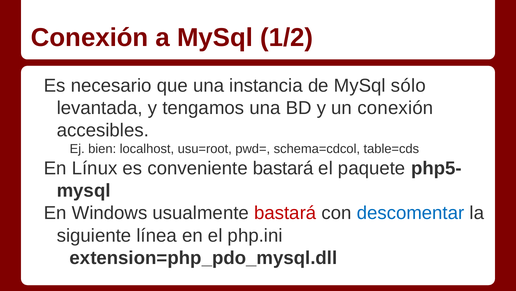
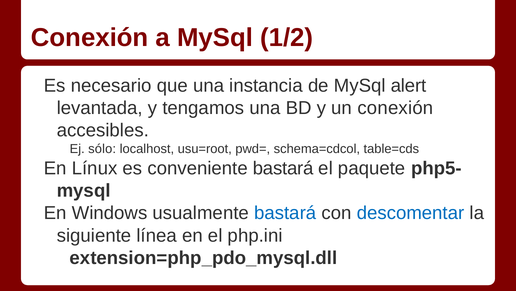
sólo: sólo -> alert (409, 85)
bien: bien -> sólo (102, 149)
bastará colour: red -> blue (285, 213)
